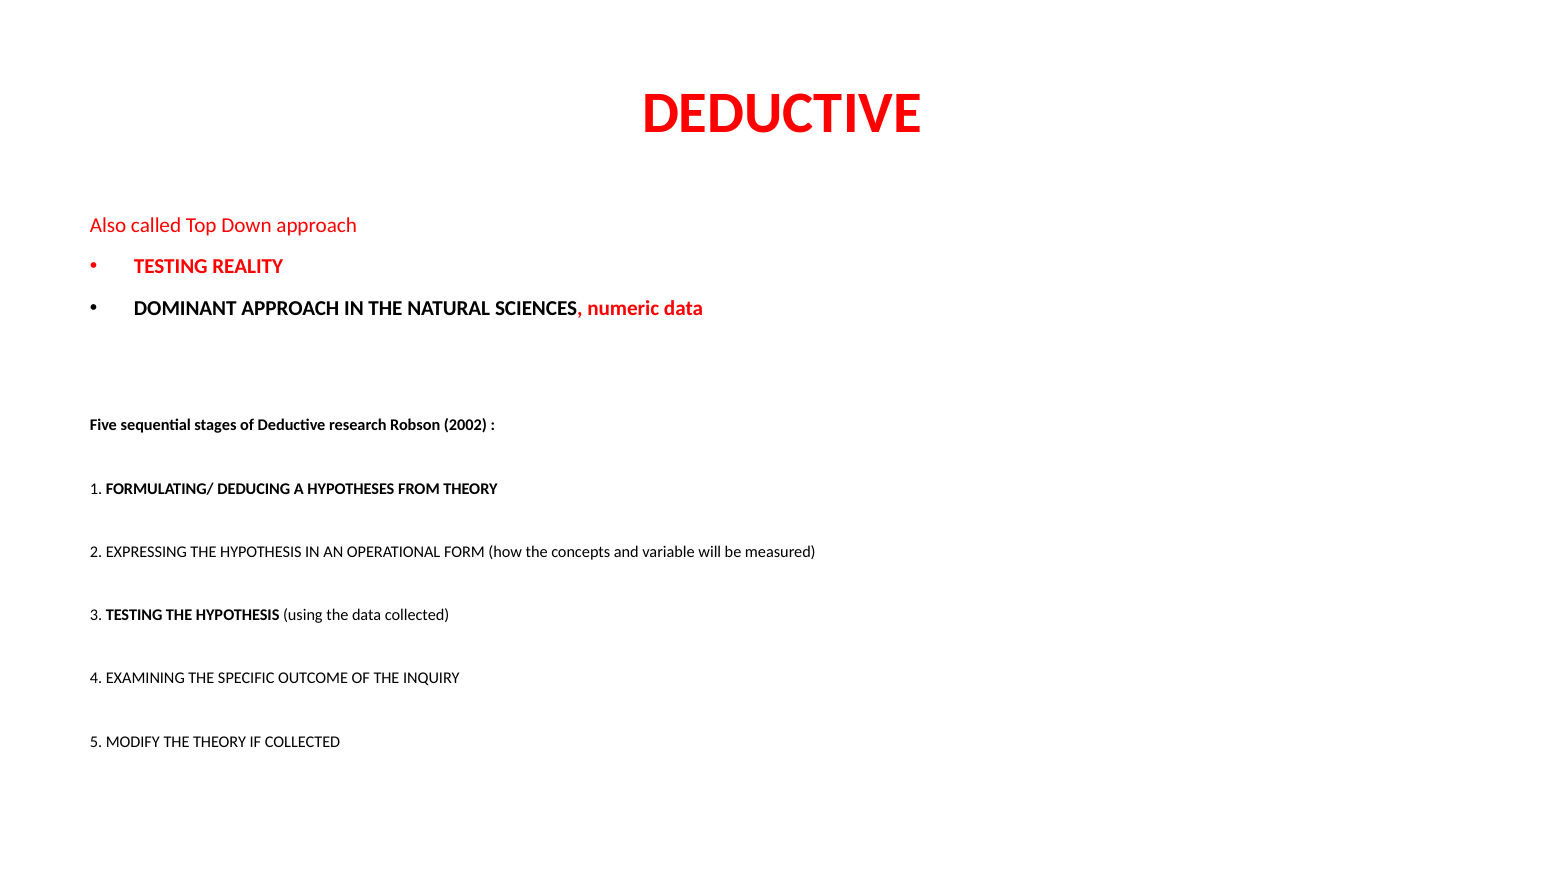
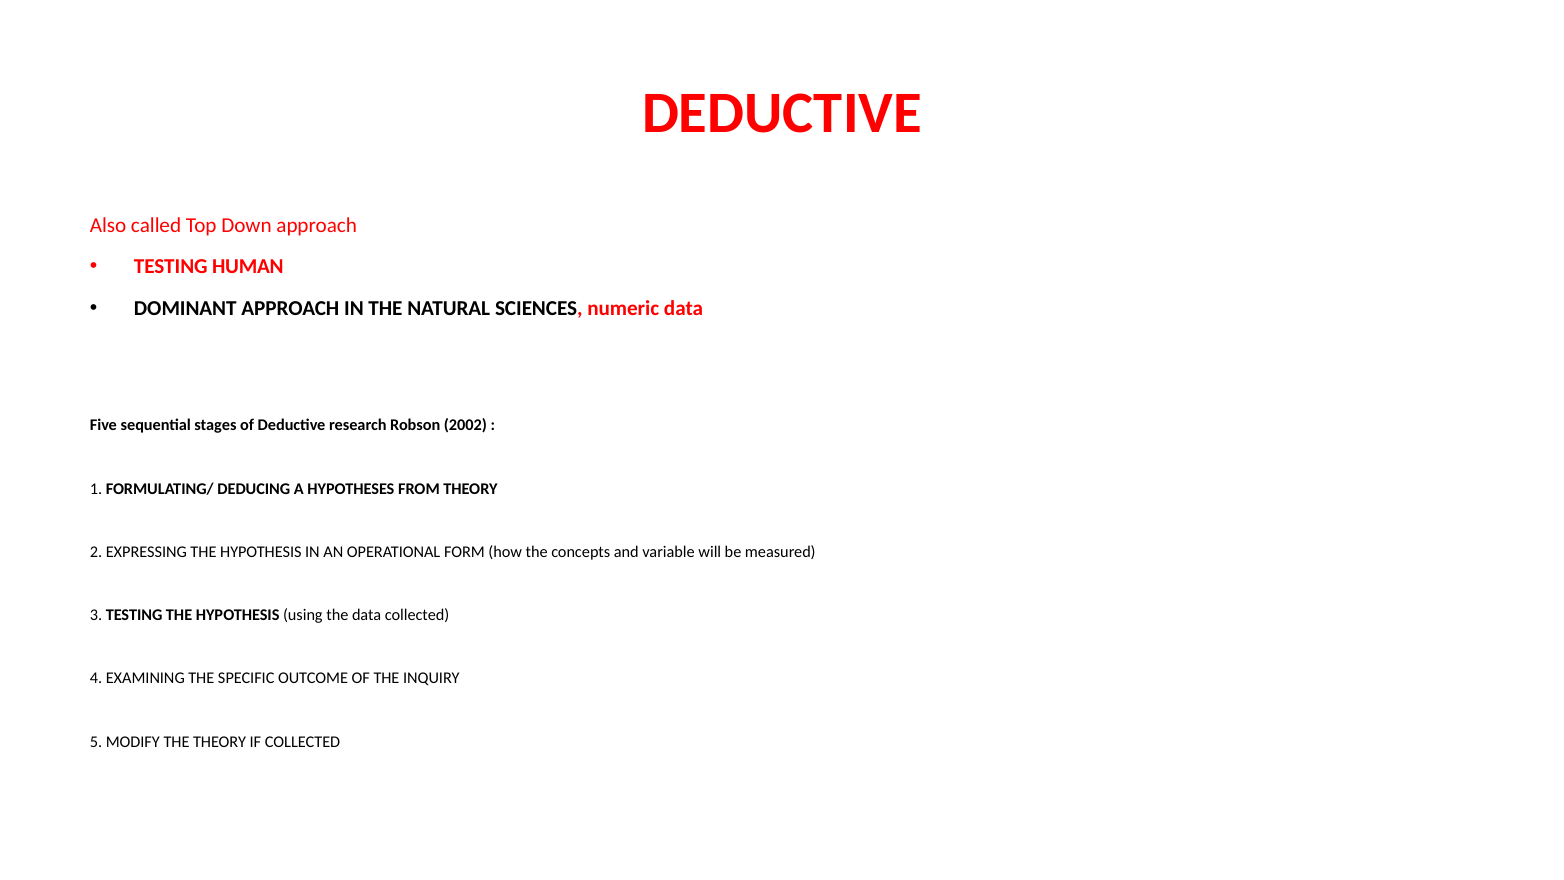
REALITY: REALITY -> HUMAN (248, 267)
